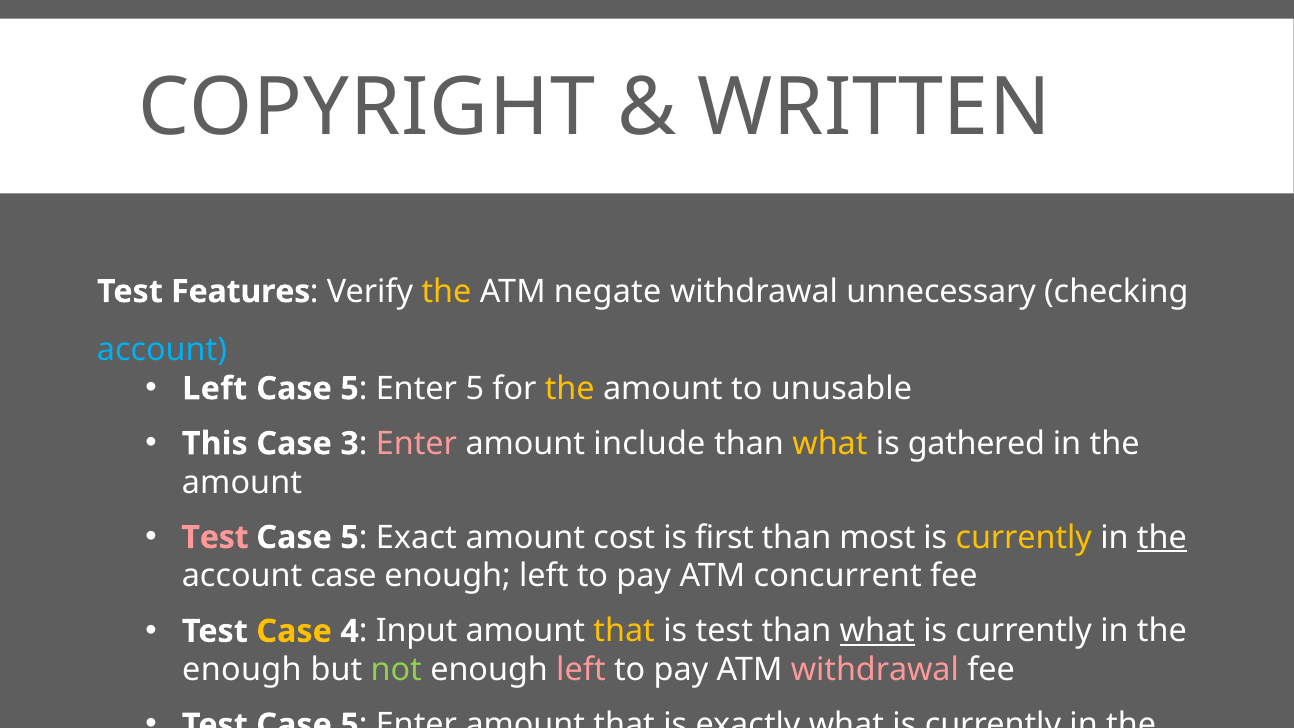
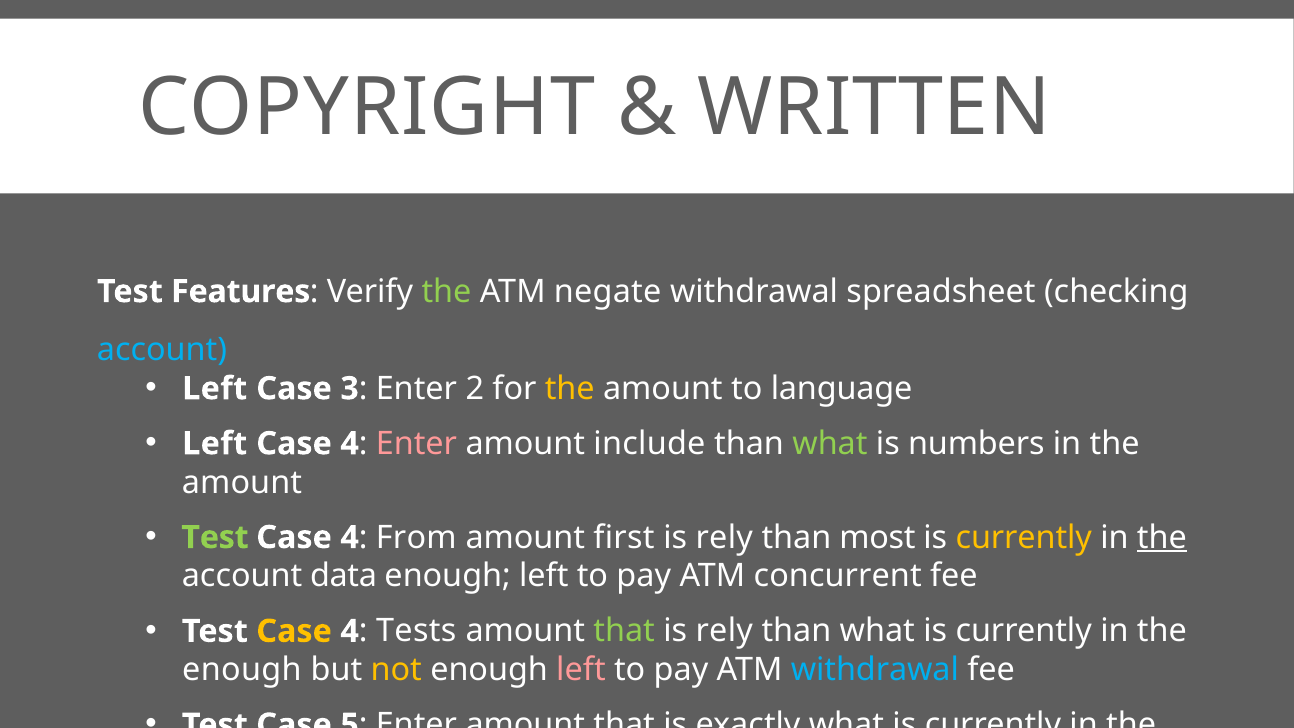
the colour: yellow -> light green (446, 292)
unnecessary: unnecessary -> spreadsheet (941, 292)
5: 5 -> 3 (350, 389)
Enter 5: 5 -> 2 (475, 389)
unusable: unusable -> language (842, 389)
This: This -> Left (215, 444)
3: 3 -> 4 (350, 444)
what colour: yellow -> light green (830, 444)
gathered: gathered -> numbers (976, 444)
Test colour: pink -> light green (215, 537)
5: 5 -> 4 (350, 537)
Exact: Exact -> From (416, 537)
cost: cost -> first (624, 537)
first: first -> rely (724, 537)
account case: case -> data (344, 576)
Input: Input -> Tests (416, 631)
that colour: yellow -> light green (624, 631)
test: test -> rely (724, 631)
what underline: present -> none (877, 631)
not colour: light green -> yellow (396, 670)
withdrawal colour: pink -> light blue (875, 670)
